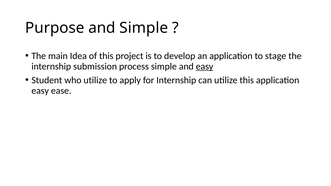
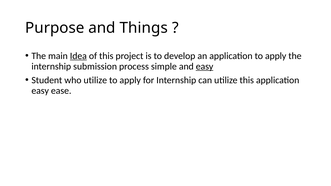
and Simple: Simple -> Things (144, 28)
Idea underline: none -> present (78, 56)
application to stage: stage -> apply (276, 56)
